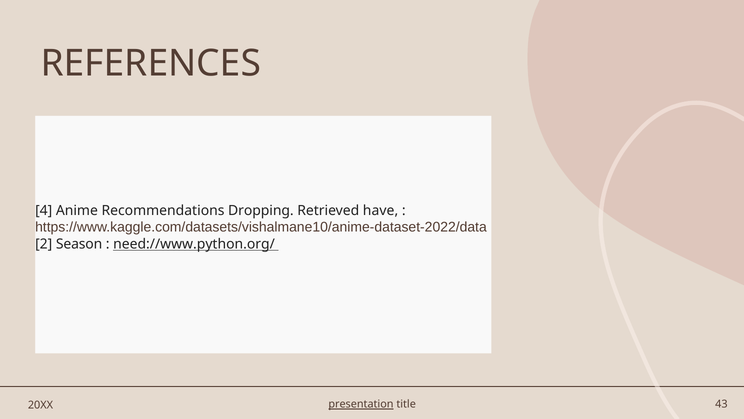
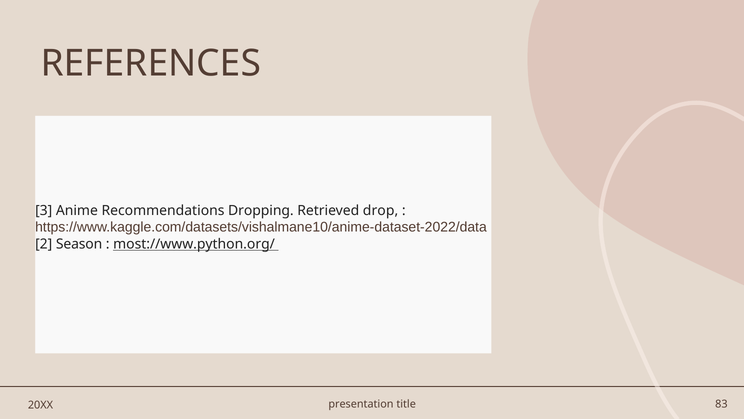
4: 4 -> 3 (44, 210)
have: have -> drop (381, 210)
need://www.python.org/: need://www.python.org/ -> most://www.python.org/ (194, 244)
presentation underline: present -> none (361, 404)
43: 43 -> 83 (721, 404)
